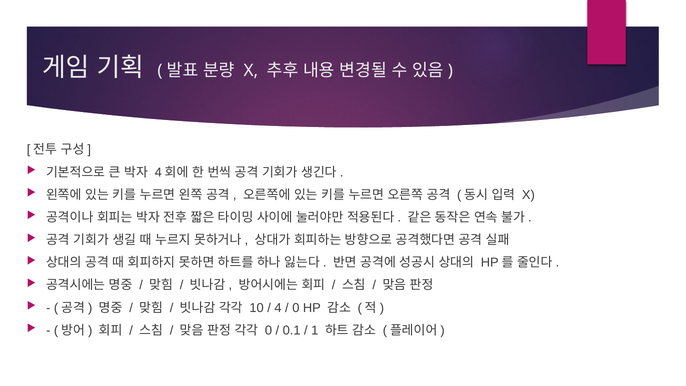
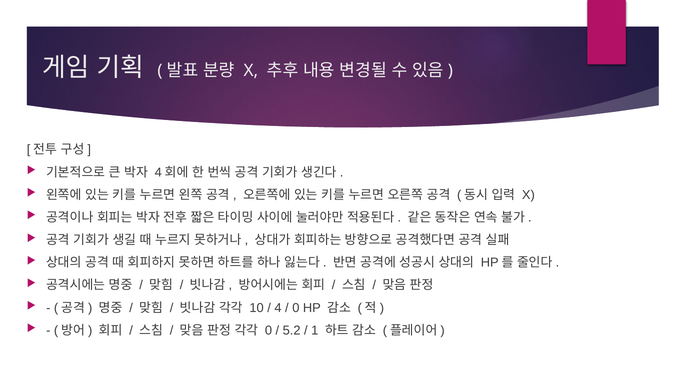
0.1: 0.1 -> 5.2 (292, 330)
